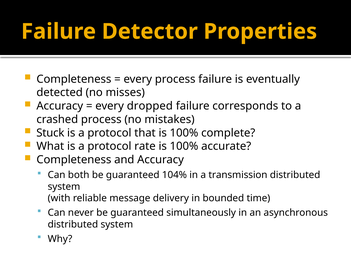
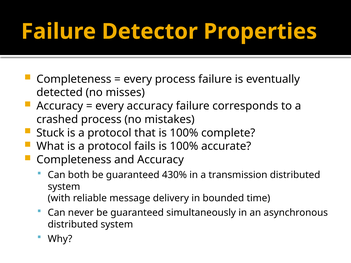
every dropped: dropped -> accuracy (150, 106)
rate: rate -> fails (145, 146)
104%: 104% -> 430% (174, 175)
